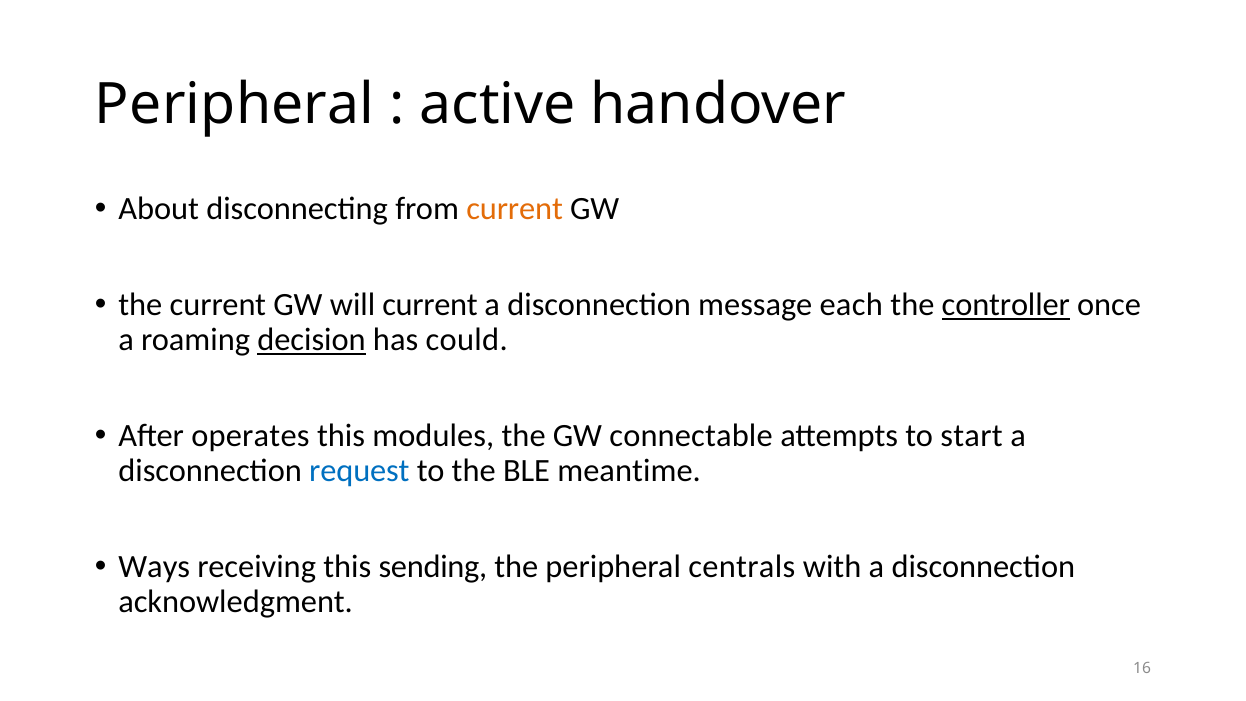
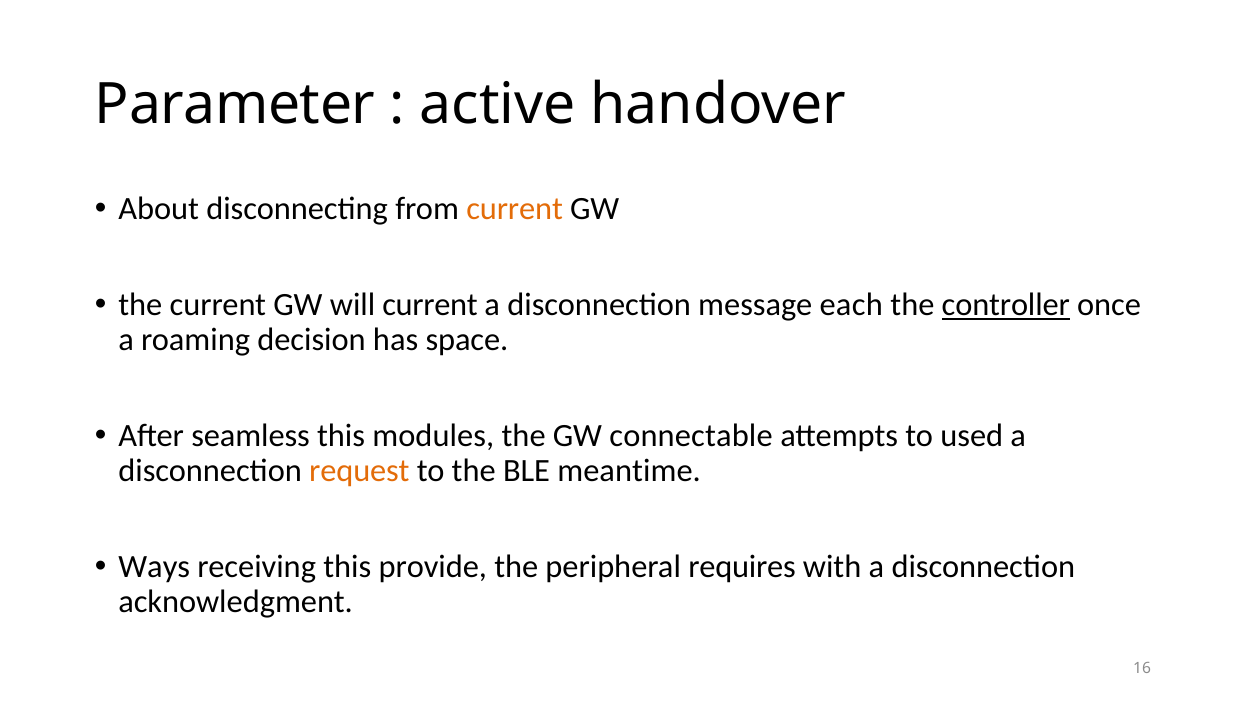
Peripheral: Peripheral -> Parameter (235, 105)
decision underline: present -> none (312, 340)
could: could -> space (467, 340)
operates: operates -> seamless (251, 436)
start: start -> used (972, 436)
request colour: blue -> orange (359, 471)
sending: sending -> provide (433, 567)
centrals: centrals -> requires (742, 567)
